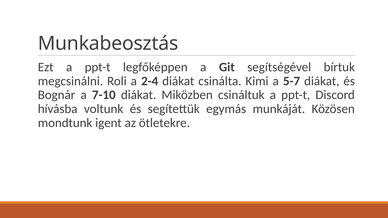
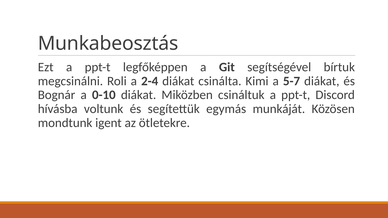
7-10: 7-10 -> 0-10 (104, 95)
